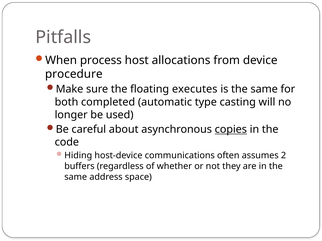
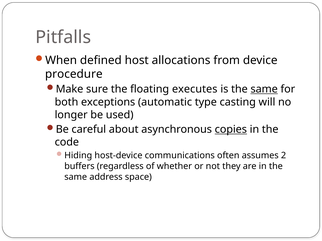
process: process -> defined (101, 60)
same underline: none -> present (264, 89)
completed: completed -> exceptions (108, 102)
